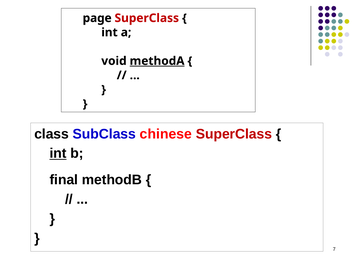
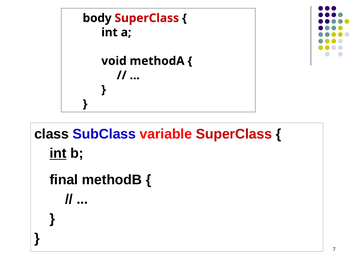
page: page -> body (97, 18)
methodA underline: present -> none (157, 61)
chinese: chinese -> variable (166, 134)
